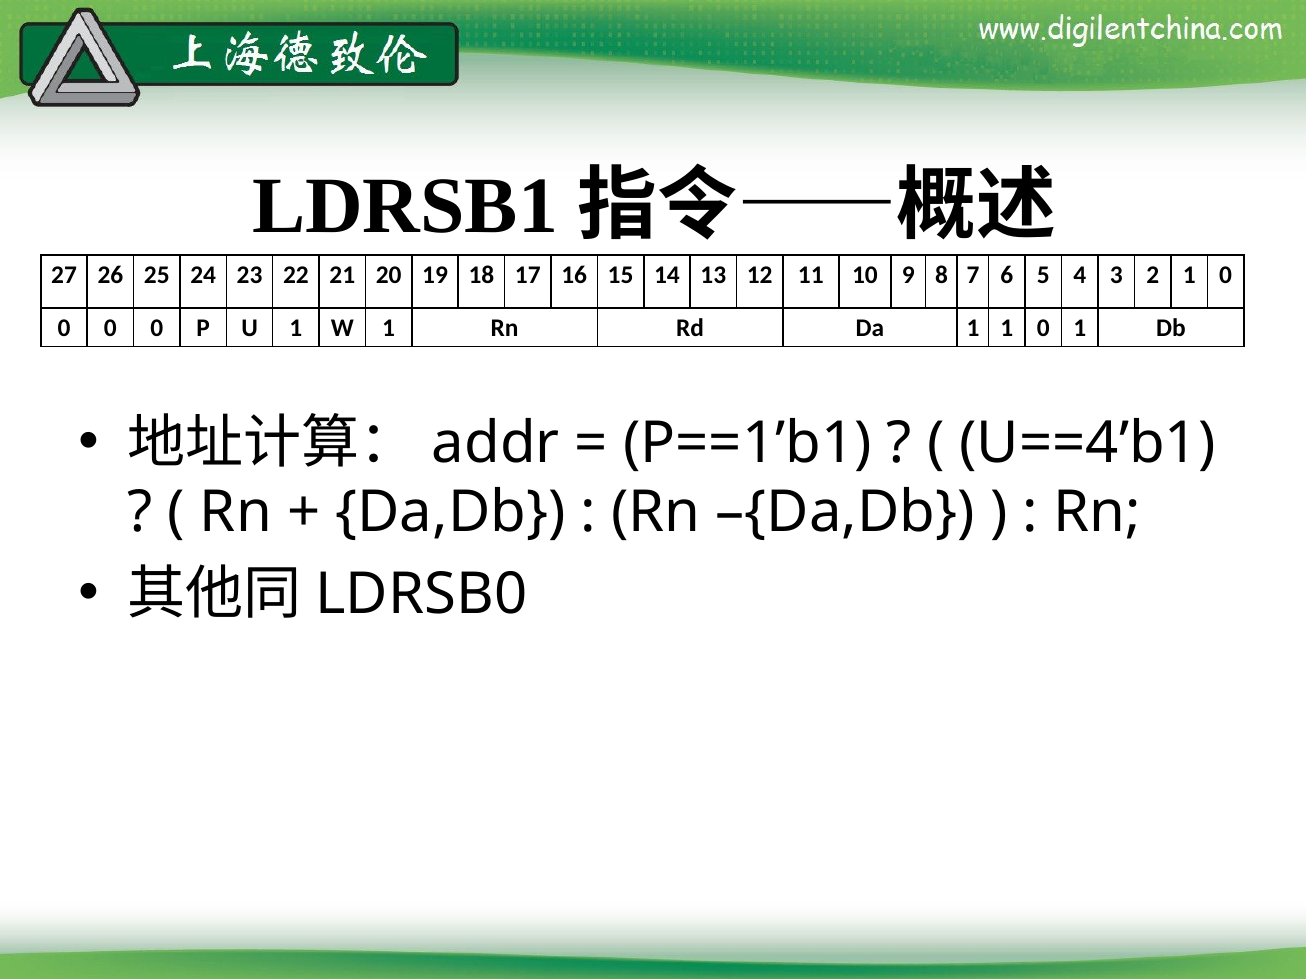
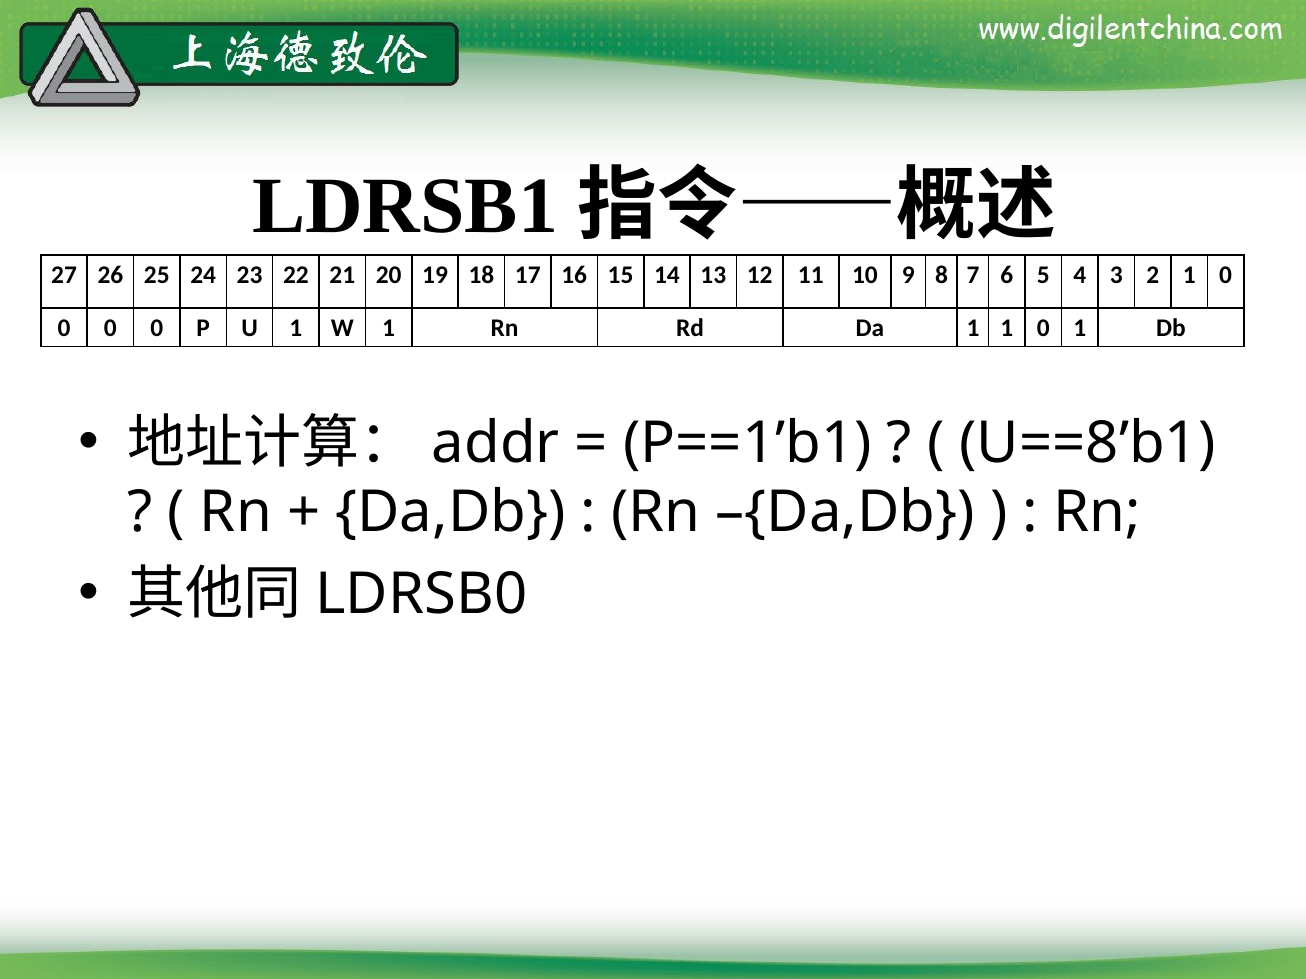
U==4’b1: U==4’b1 -> U==8’b1 (1088, 443)
